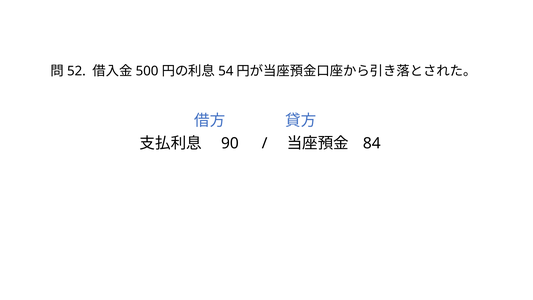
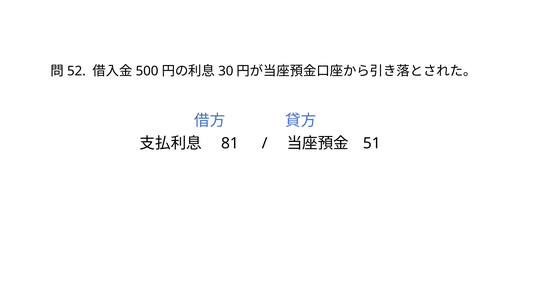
54: 54 -> 30 (226, 71)
90: 90 -> 81 (230, 143)
84: 84 -> 51 (372, 143)
